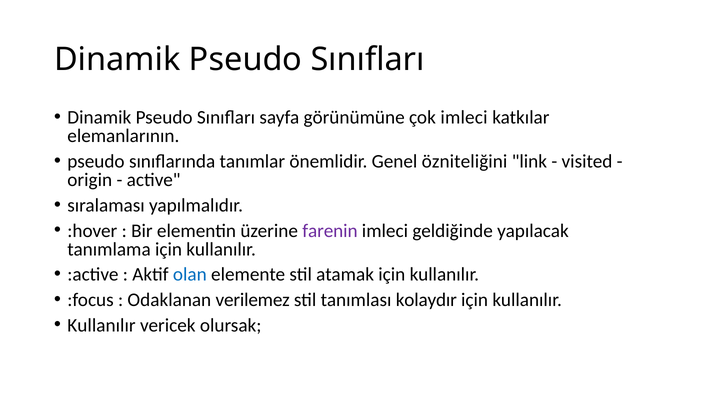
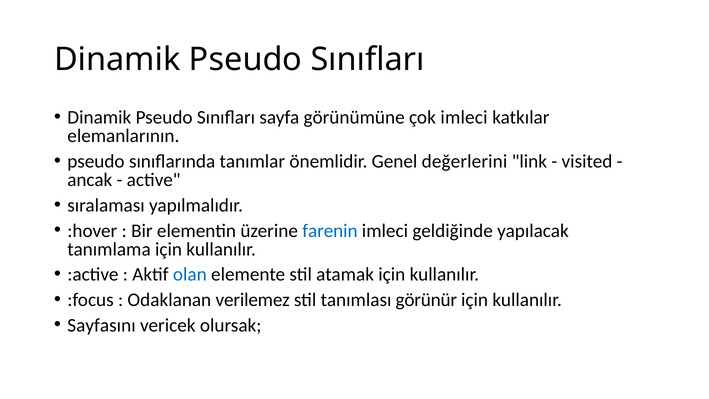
özniteliğini: özniteliğini -> değerlerini (465, 161)
origin: origin -> ancak (90, 180)
farenin colour: purple -> blue (330, 231)
kolaydır: kolaydır -> görünür (426, 300)
Kullanılır: Kullanılır -> Sayfasını (102, 325)
